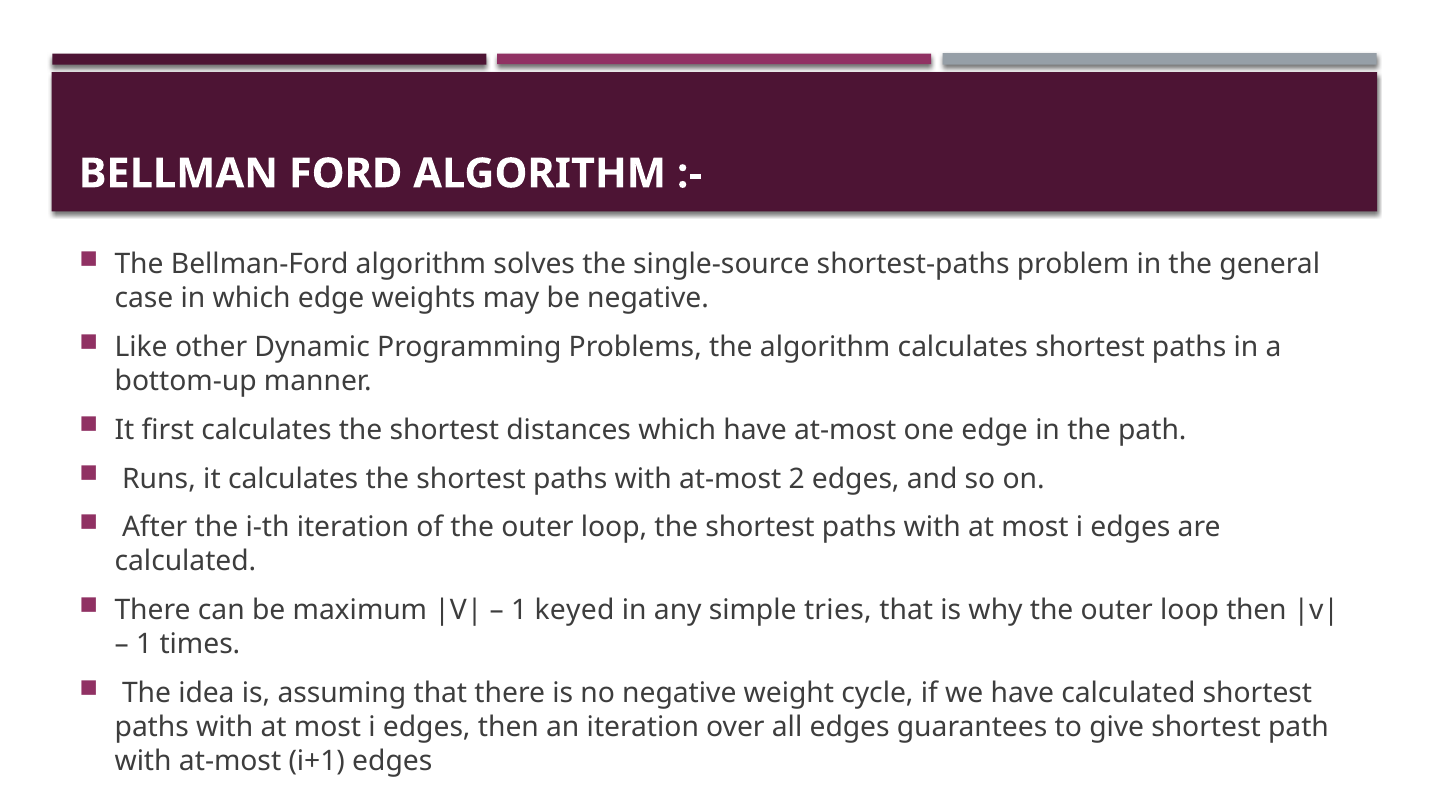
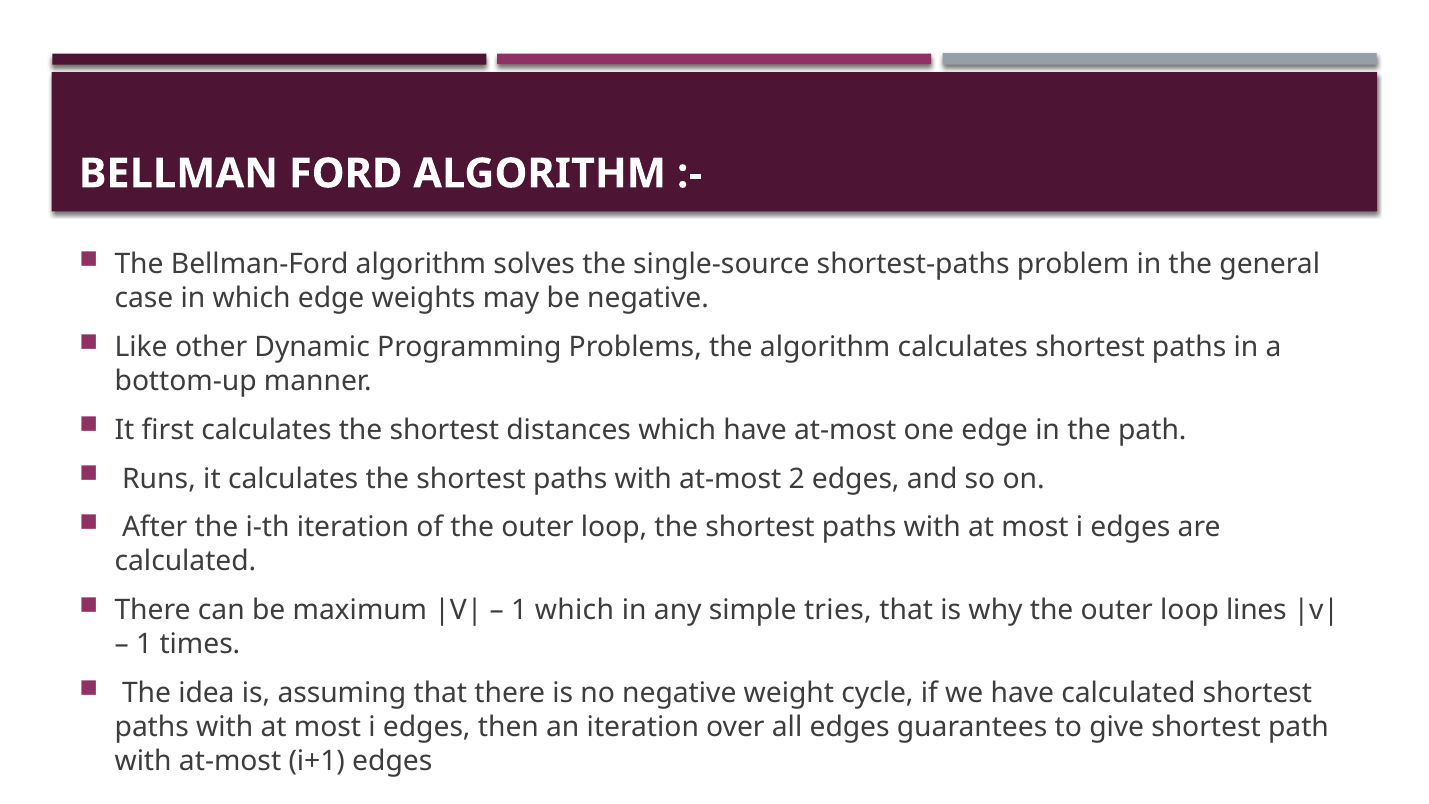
1 keyed: keyed -> which (574, 610)
loop then: then -> lines (1256, 610)
